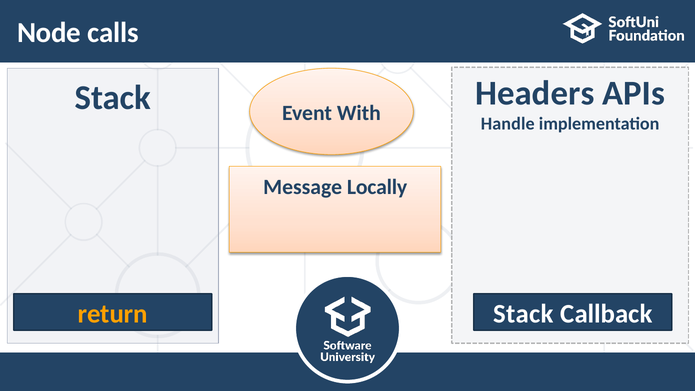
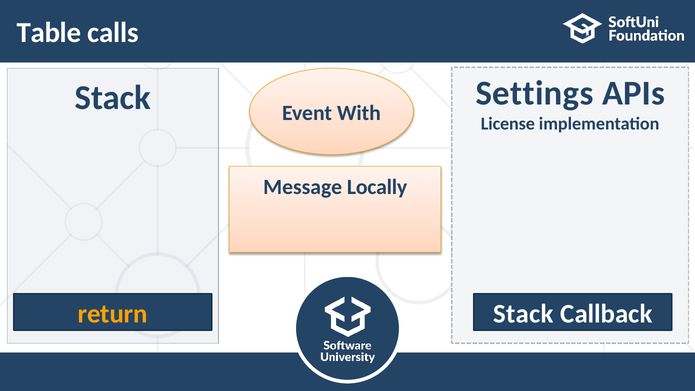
Node: Node -> Table (49, 33)
Headers: Headers -> Settings (535, 93)
Handle: Handle -> License (508, 124)
